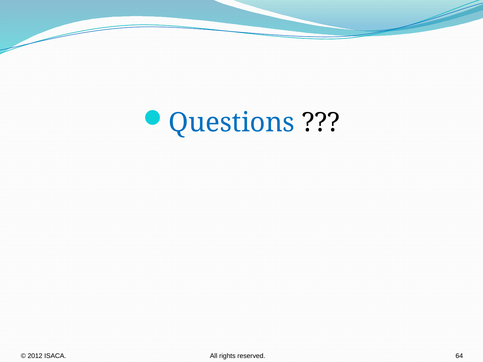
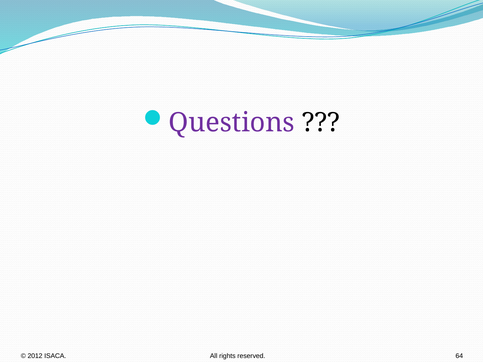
Questions colour: blue -> purple (232, 123)
